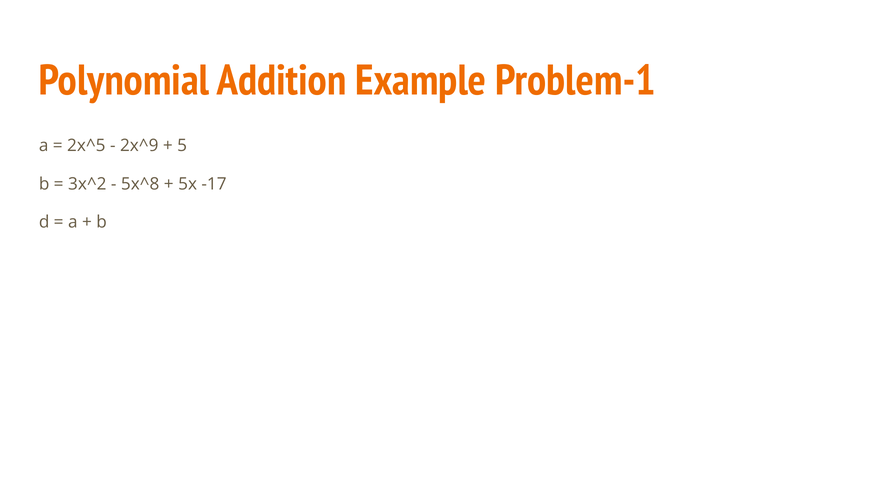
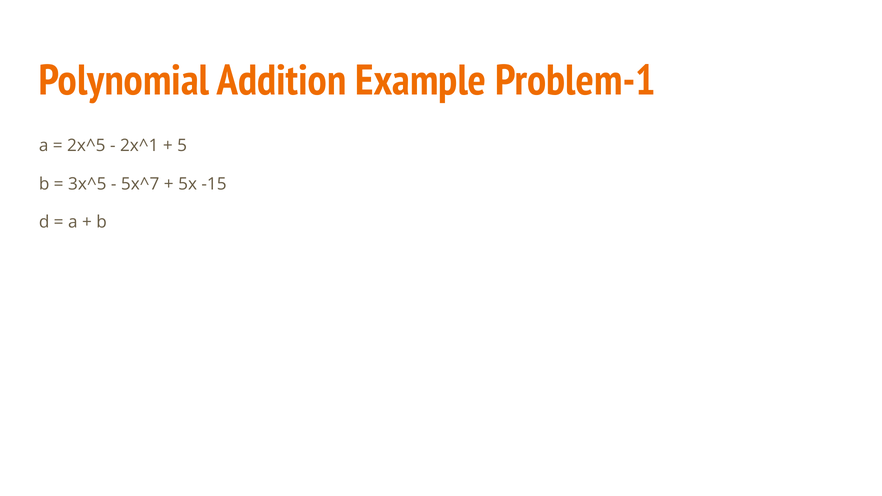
2x^9: 2x^9 -> 2x^1 (139, 146)
3x^2: 3x^2 -> 3x^5 (87, 184)
5x^8: 5x^8 -> 5x^7 (140, 184)
-17: -17 -> -15 (214, 184)
